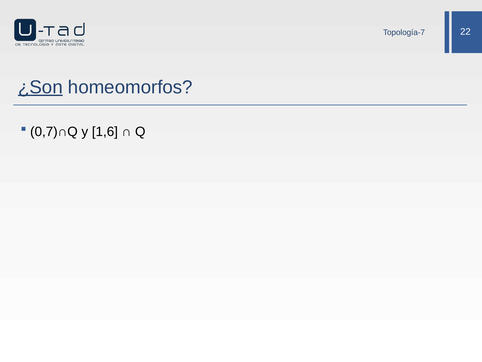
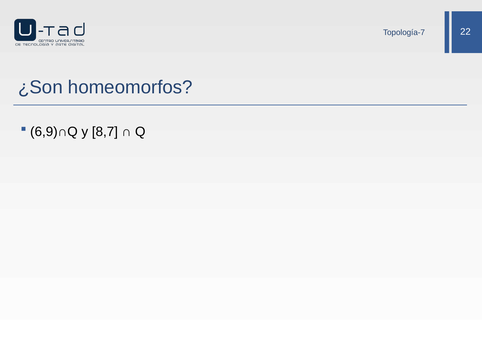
¿Son underline: present -> none (40, 87)
0,7)∩Q: 0,7)∩Q -> 6,9)∩Q (54, 131)
1,6: 1,6 -> 8,7 (105, 131)
